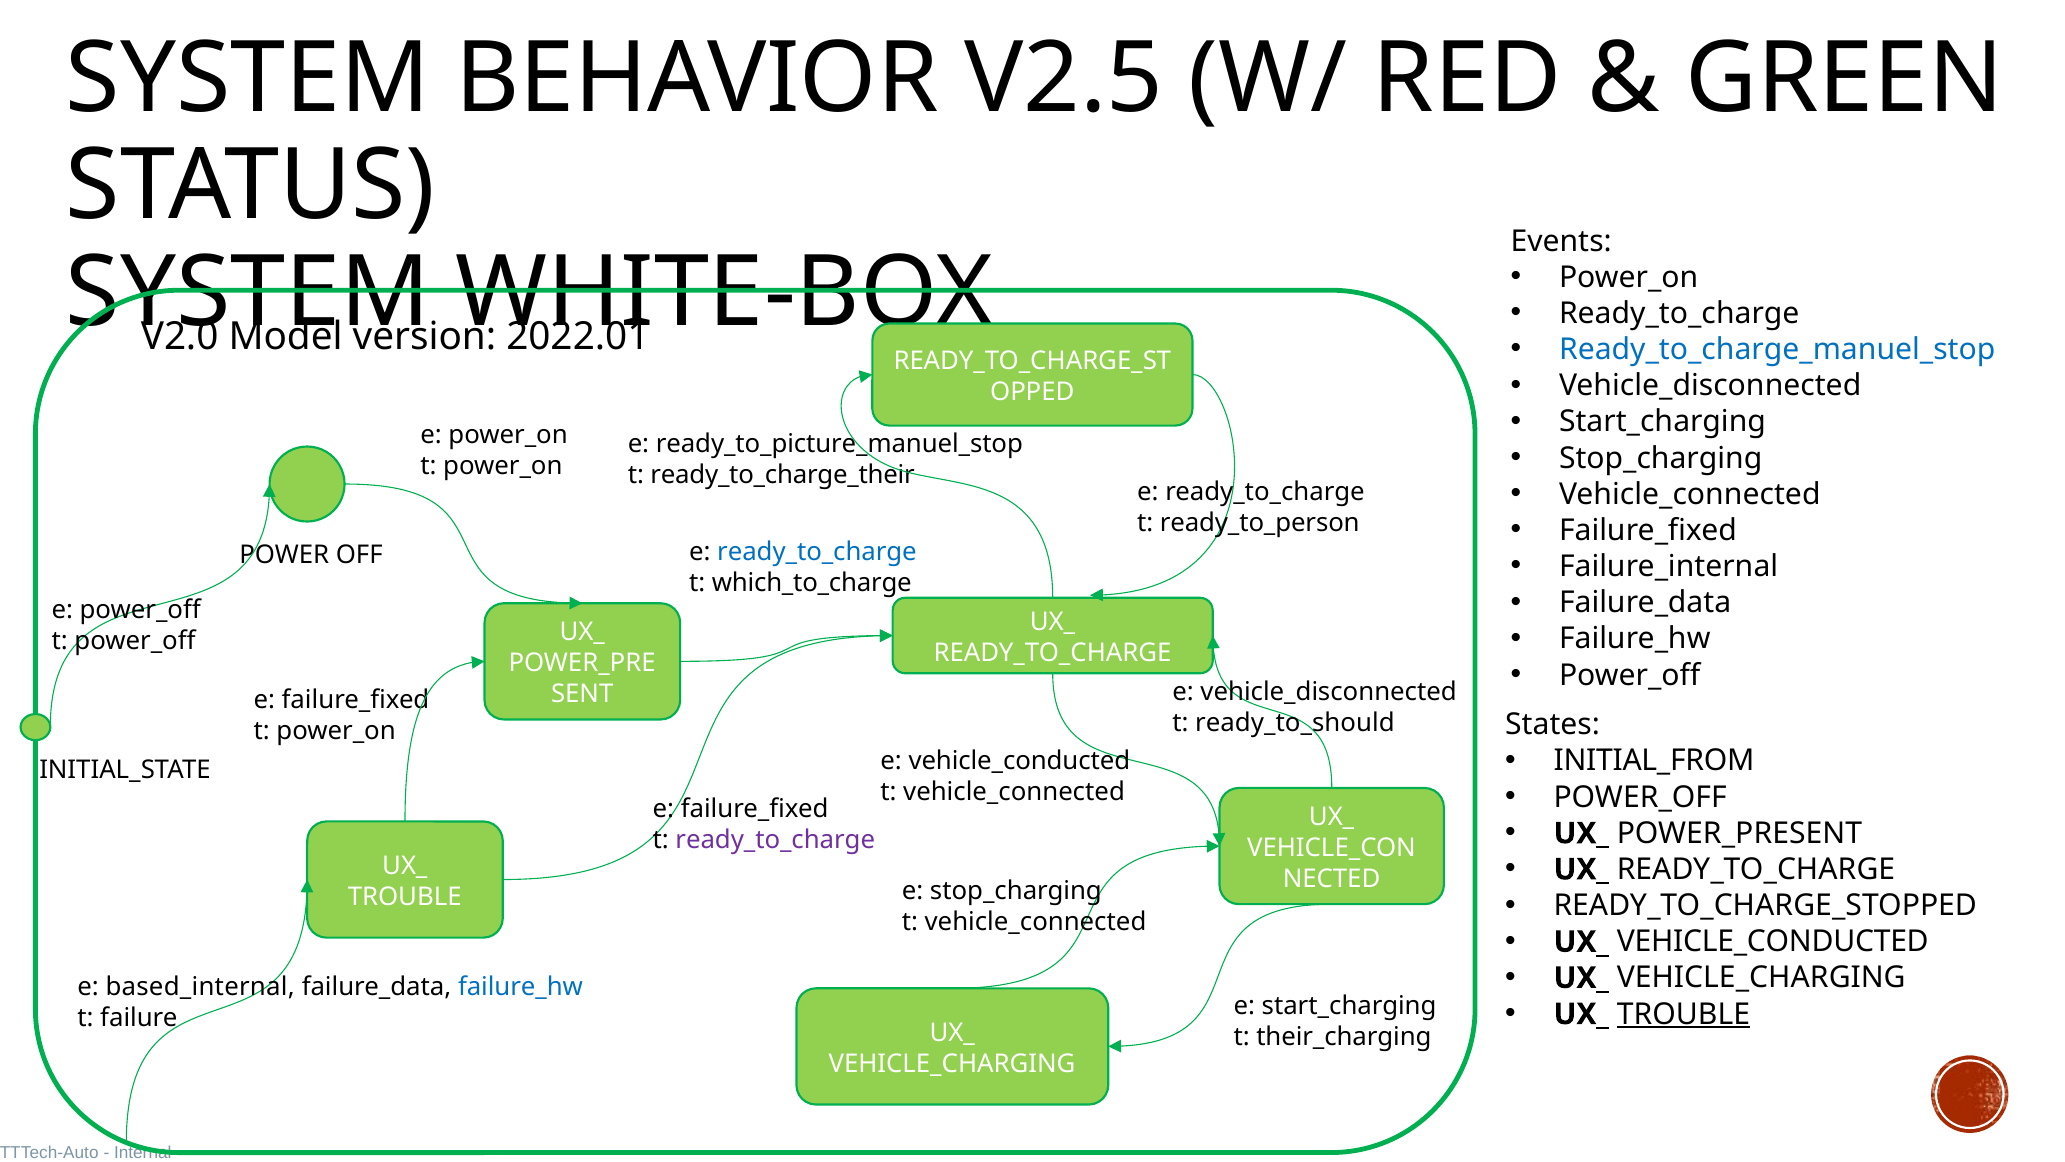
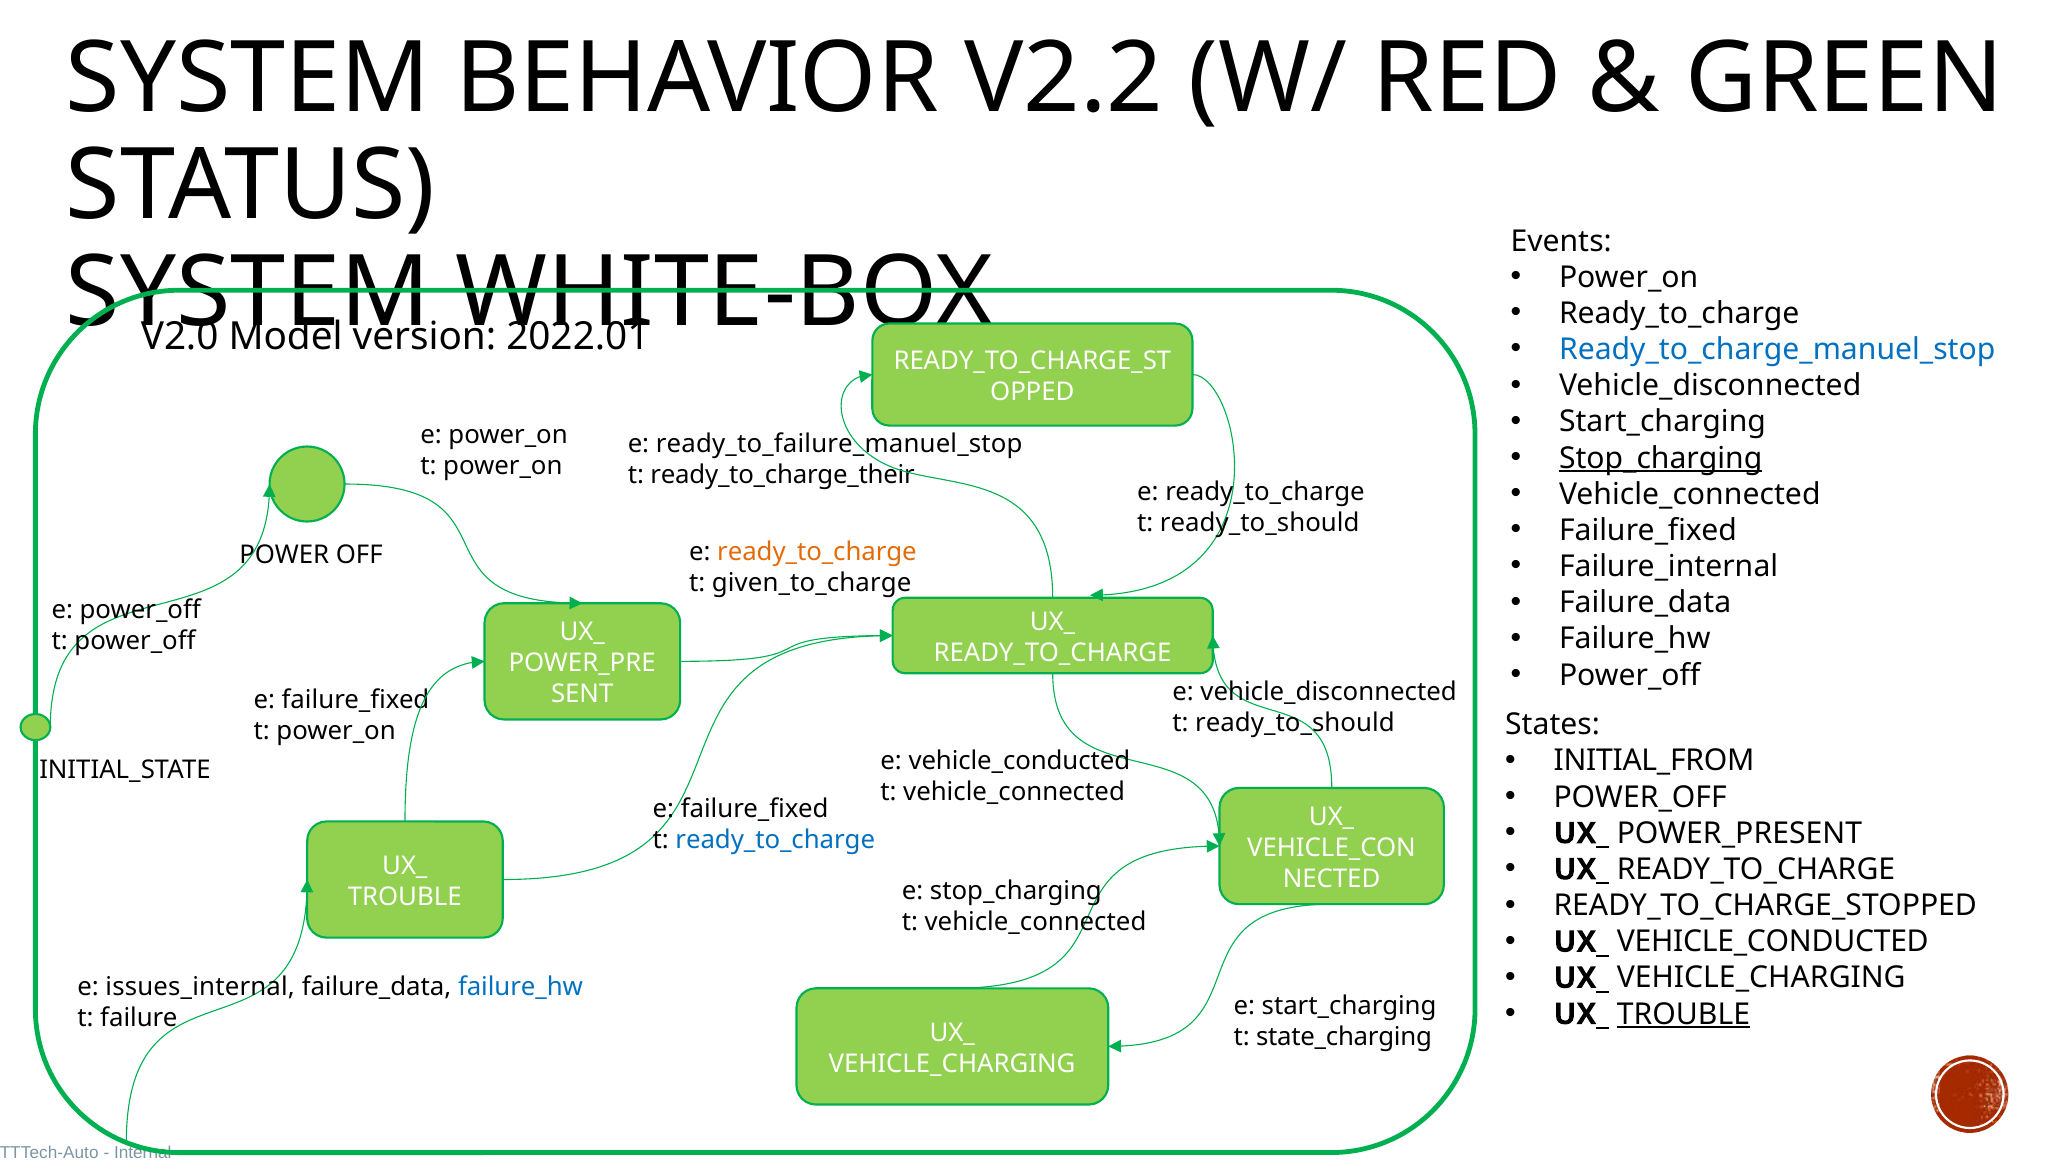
V2.5: V2.5 -> V2.2 (1064, 79)
ready_to_picture_manuel_stop: ready_to_picture_manuel_stop -> ready_to_failure_manuel_stop (839, 444)
Stop_charging underline: none -> present (1661, 458)
ready_to_person: ready_to_person -> ready_to_should (1260, 523)
ready_to_charge colour: blue -> orange (817, 552)
which_to_charge: which_to_charge -> given_to_charge (812, 583)
ready_to_charge colour: purple -> blue (775, 840)
based_internal: based_internal -> issues_internal (200, 986)
their_charging: their_charging -> state_charging (1344, 1037)
